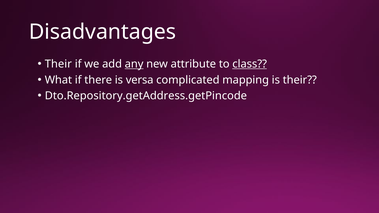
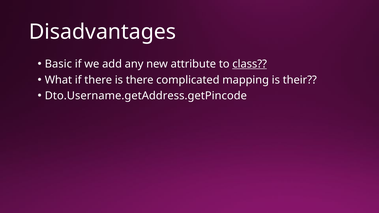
Their: Their -> Basic (58, 64)
any underline: present -> none (134, 64)
is versa: versa -> there (140, 80)
Dto.Repository.getAddress.getPincode: Dto.Repository.getAddress.getPincode -> Dto.Username.getAddress.getPincode (146, 96)
